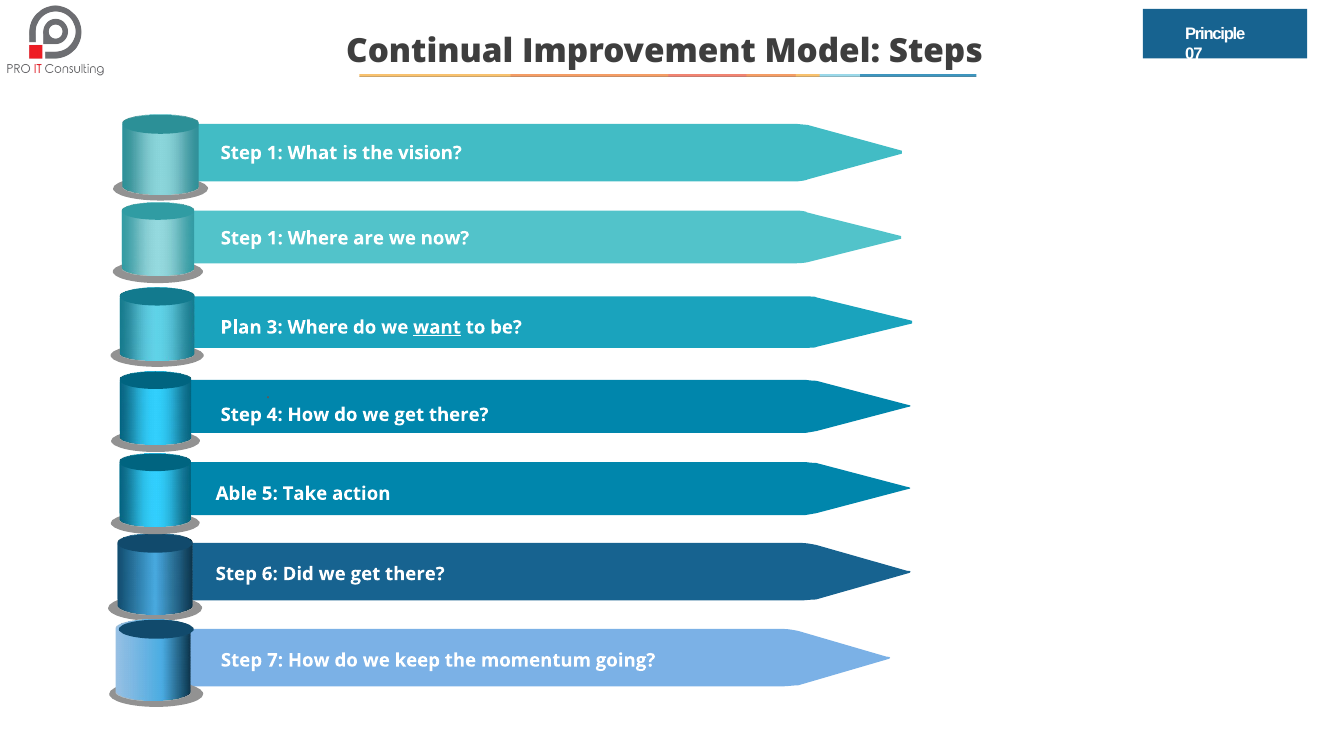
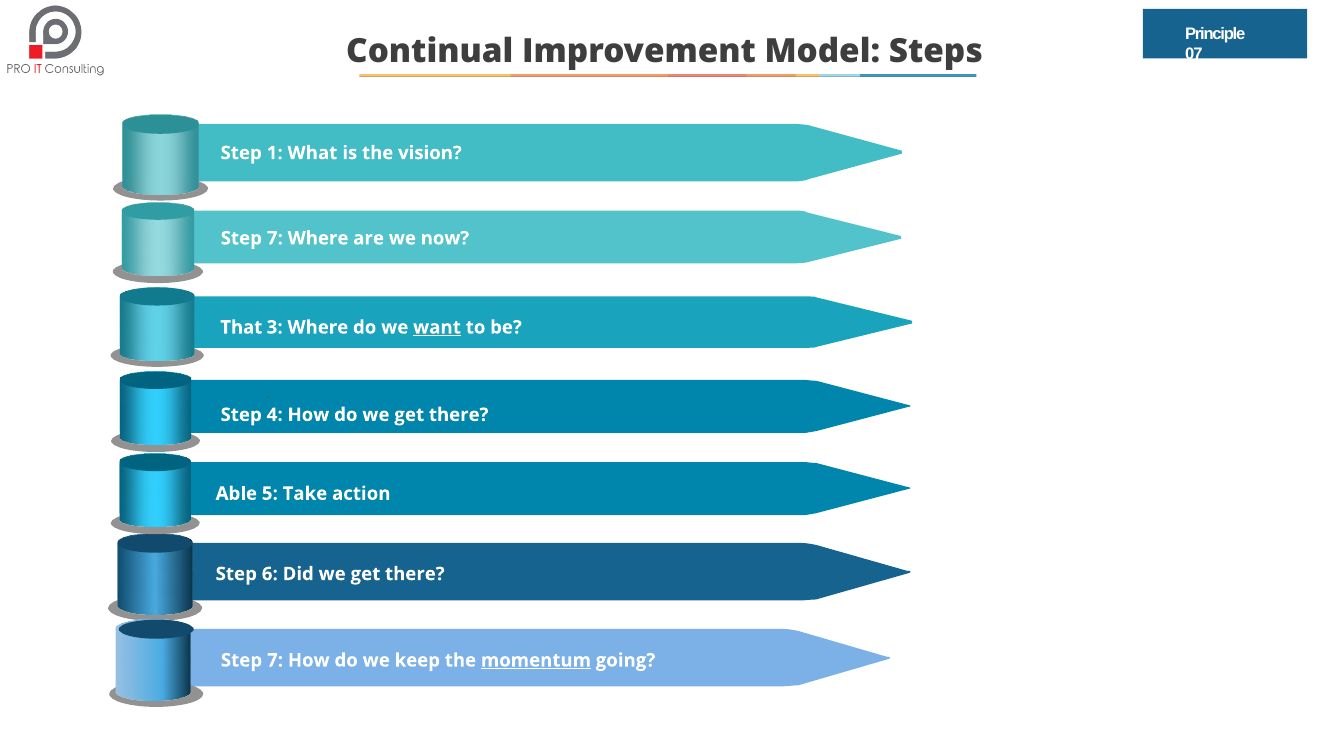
1: 1 -> 7 (275, 238)
Plan: Plan -> That (241, 327)
momentum underline: none -> present (536, 660)
